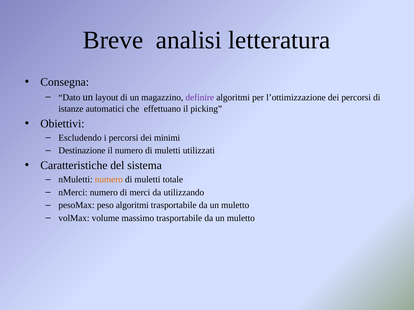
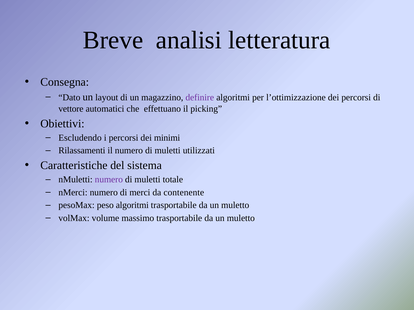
istanze: istanze -> vettore (71, 109)
Destinazione: Destinazione -> Rilassamenti (82, 151)
numero colour: orange -> purple (109, 180)
utilizzando: utilizzando -> contenente (184, 193)
